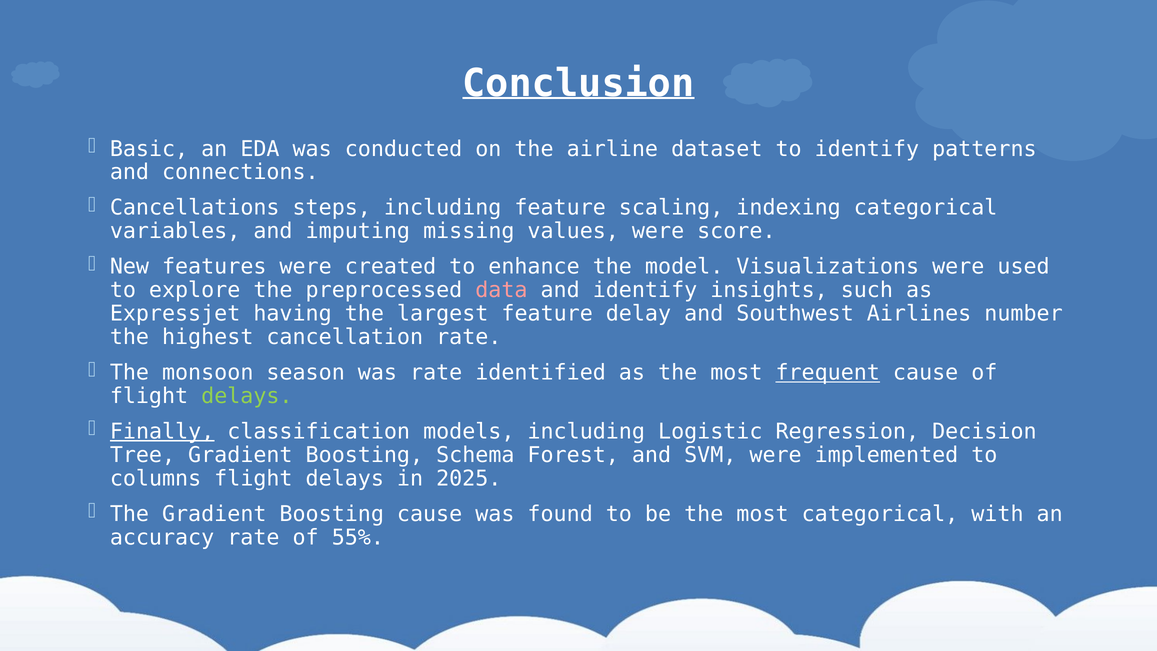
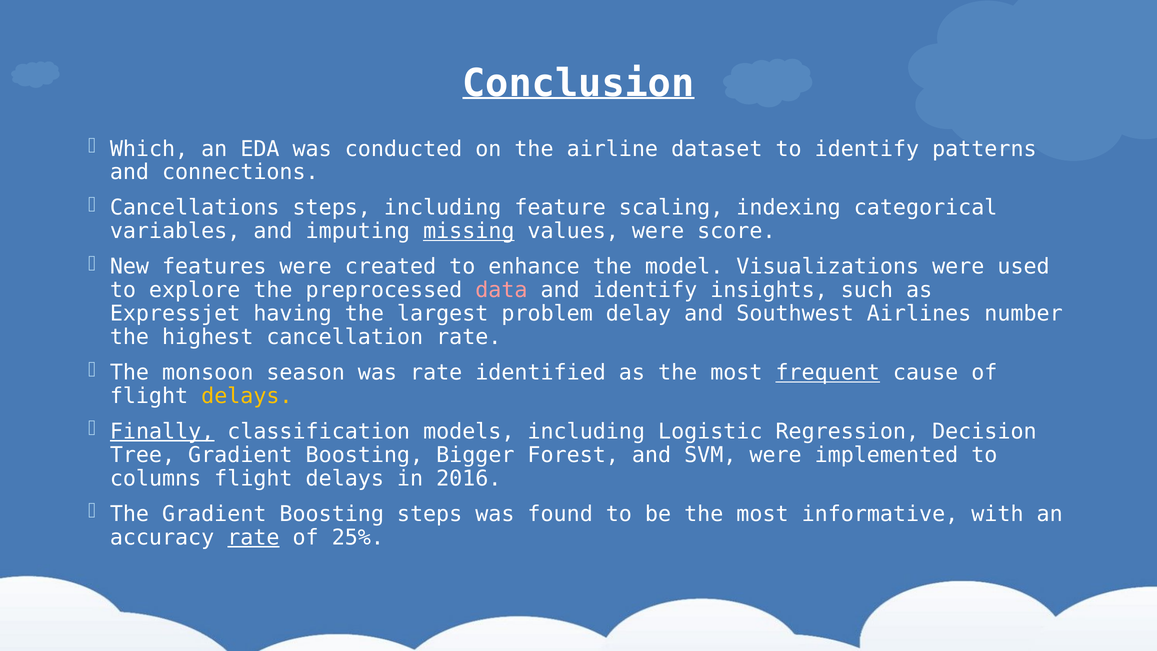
Basic: Basic -> Which (149, 149)
missing underline: none -> present (469, 231)
largest feature: feature -> problem (547, 314)
delays colour: light green -> yellow (247, 396)
Schema: Schema -> Bigger (475, 455)
2025: 2025 -> 2016 (469, 478)
Boosting cause: cause -> steps (430, 514)
most categorical: categorical -> informative (880, 514)
rate underline: none -> present (253, 537)
55%: 55% -> 25% (358, 537)
